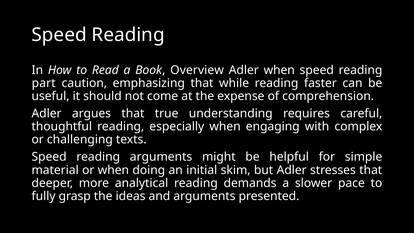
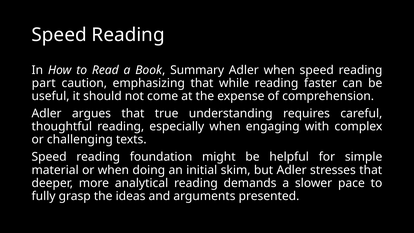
Overview: Overview -> Summary (197, 70)
reading arguments: arguments -> foundation (161, 157)
